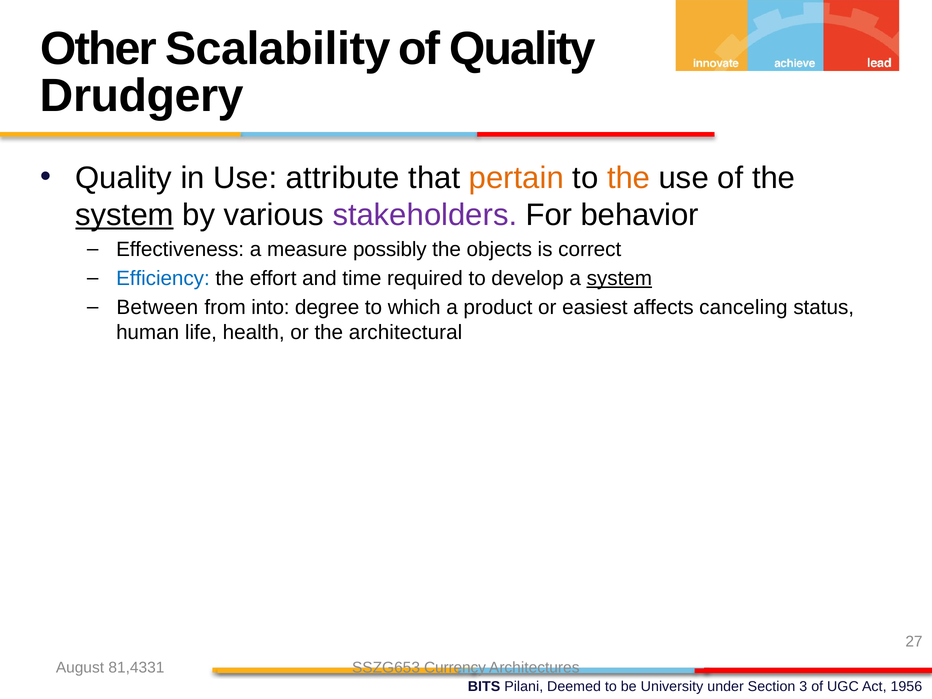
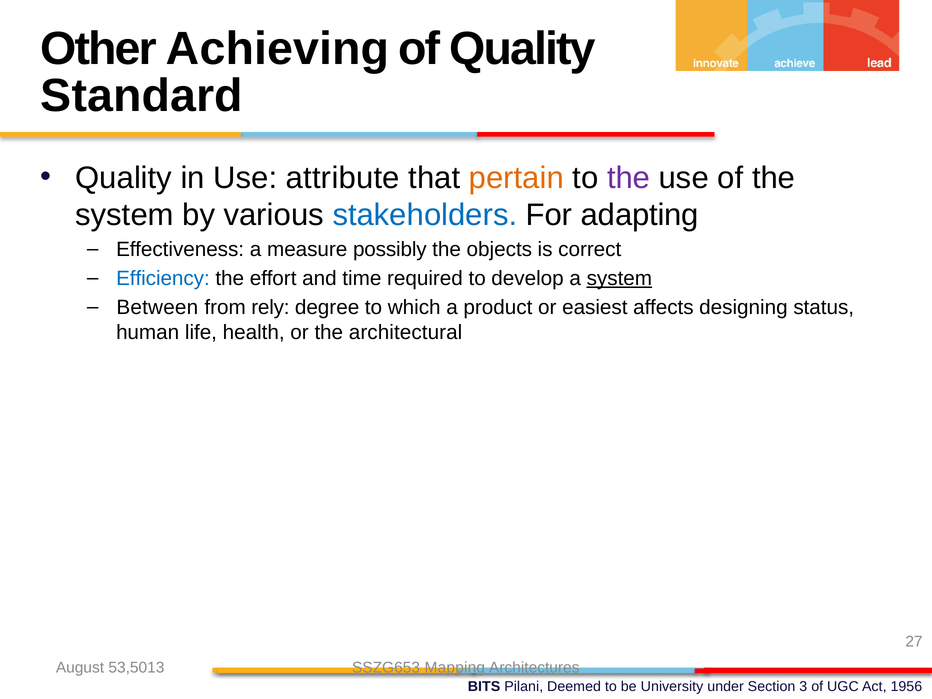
Scalability: Scalability -> Achieving (278, 49)
Drudgery: Drudgery -> Standard (142, 96)
the colour: orange -> purple (629, 178)
system underline: present -> none (125, 215)
stakeholders colour: purple -> blue (425, 215)
behavior: behavior -> adapting (640, 215)
into: into -> rely (270, 307)
canceling: canceling -> designing (743, 307)
81,4331: 81,4331 -> 53,5013 (136, 668)
Currency: Currency -> Mapping (455, 668)
